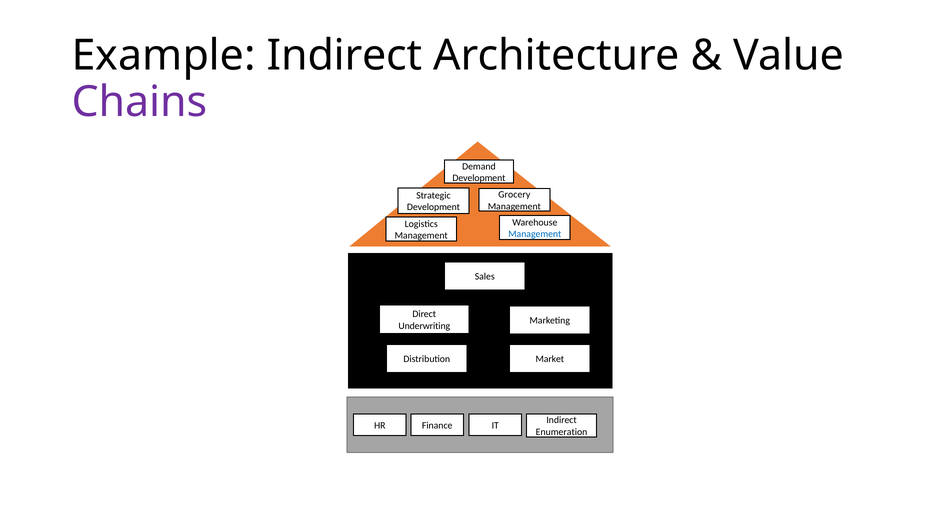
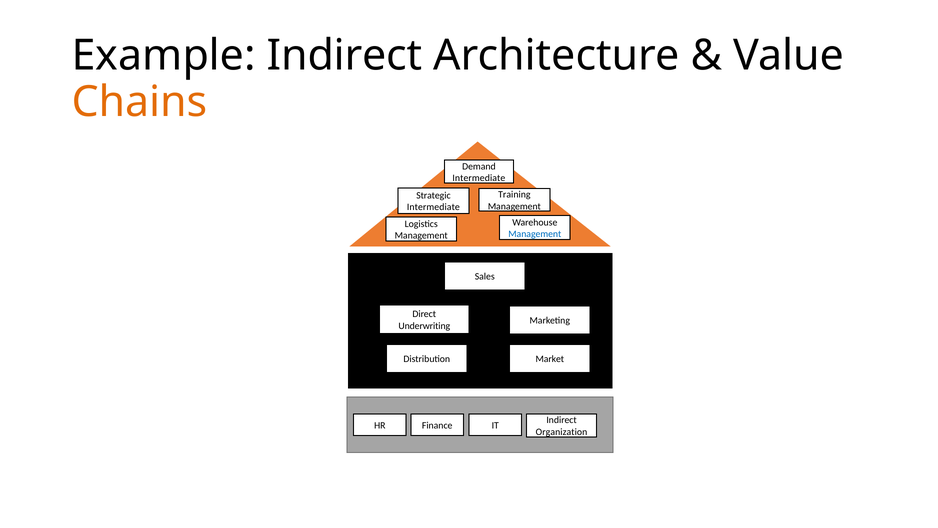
Chains colour: purple -> orange (140, 102)
Development: Development -> Intermediate (479, 178)
Grocery: Grocery -> Training (514, 194)
Development: Development -> Intermediate (433, 207)
Enumeration: Enumeration -> Organization (562, 432)
